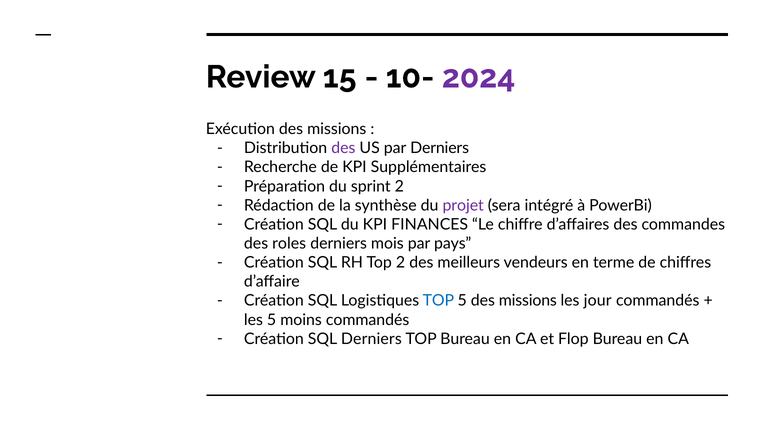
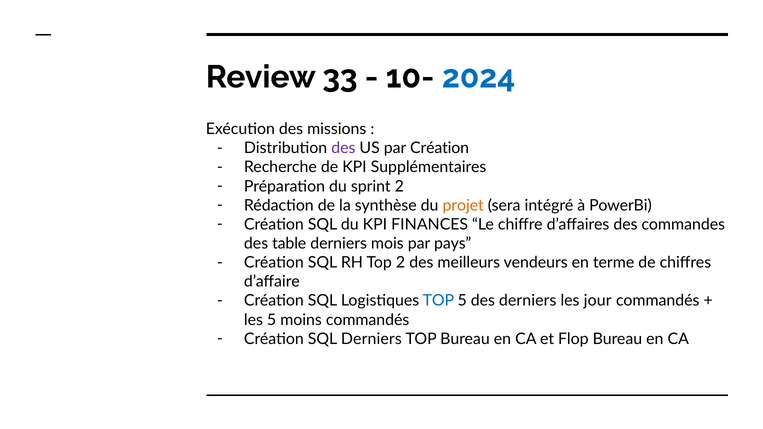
15: 15 -> 33 (340, 77)
2024 colour: purple -> blue (479, 77)
par Derniers: Derniers -> Création (440, 148)
projet colour: purple -> orange (463, 205)
roles: roles -> table (289, 244)
5 des missions: missions -> derniers (528, 301)
